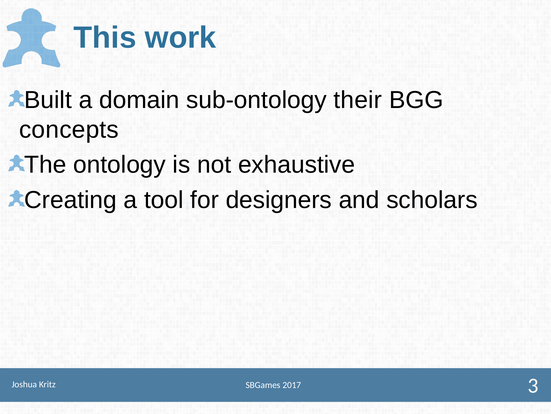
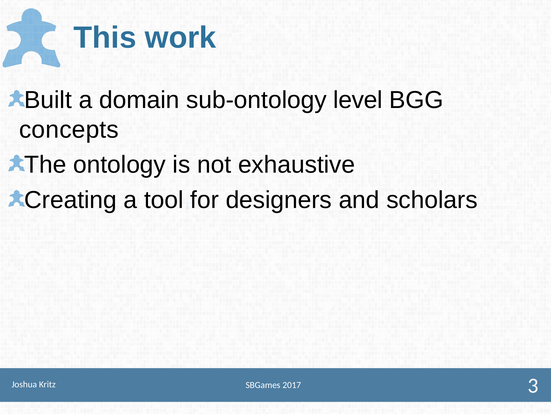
their: their -> level (358, 100)
